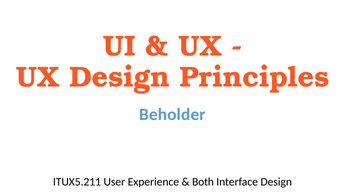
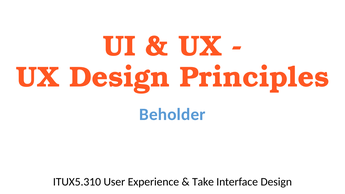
ITUX5.211: ITUX5.211 -> ITUX5.310 (77, 182)
Both: Both -> Take (203, 182)
